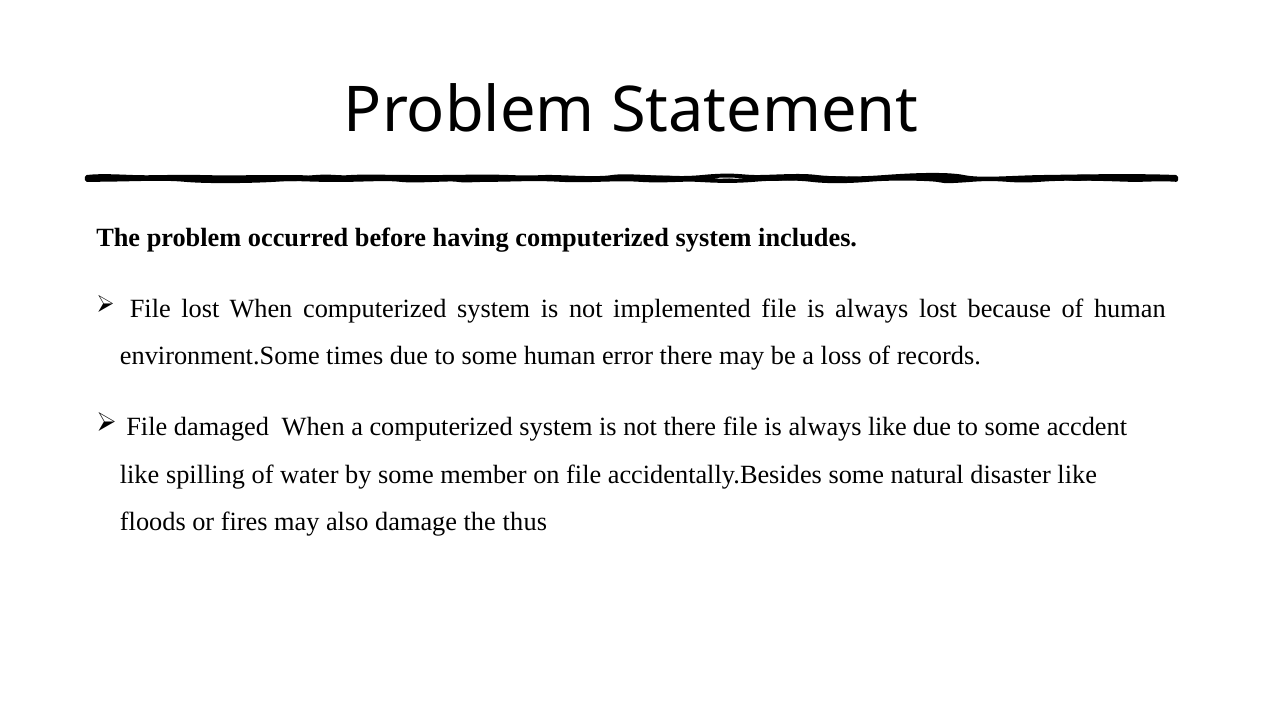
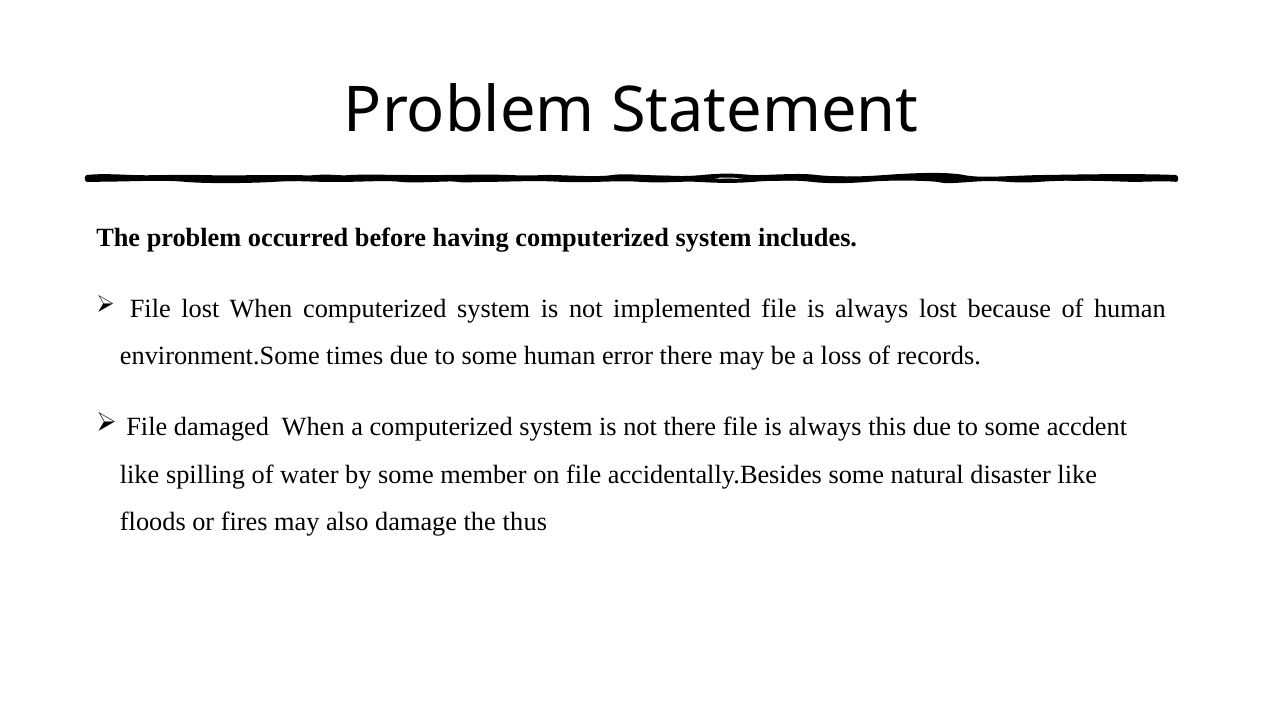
always like: like -> this (887, 427)
